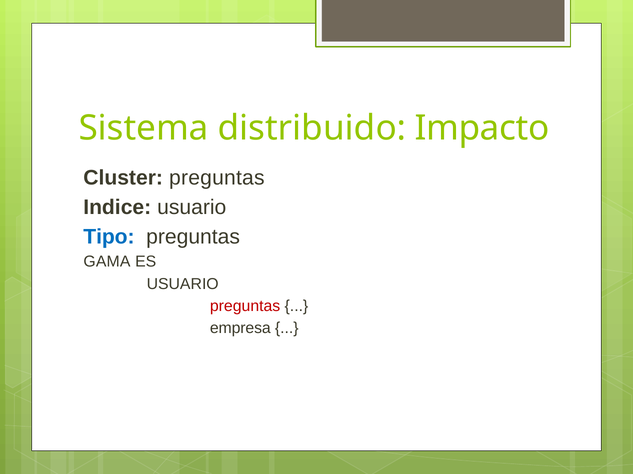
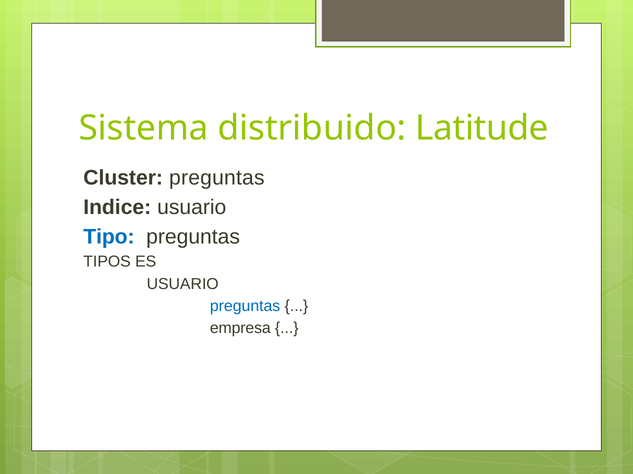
Impacto: Impacto -> Latitude (482, 128)
GAMA: GAMA -> TIPOS (107, 262)
preguntas colour: red -> blue (245, 306)
